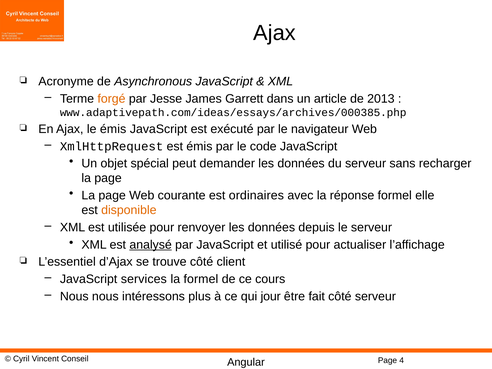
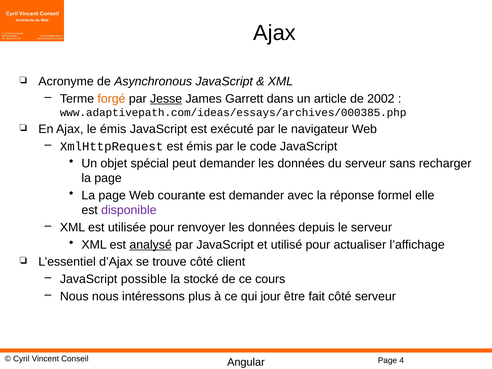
Jesse underline: none -> present (166, 99)
2013: 2013 -> 2002 (381, 99)
est ordinaires: ordinaires -> demander (256, 195)
disponible colour: orange -> purple (129, 210)
services: services -> possible (144, 279)
la formel: formel -> stocké (201, 279)
